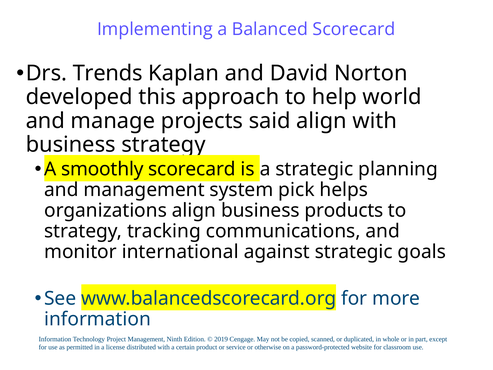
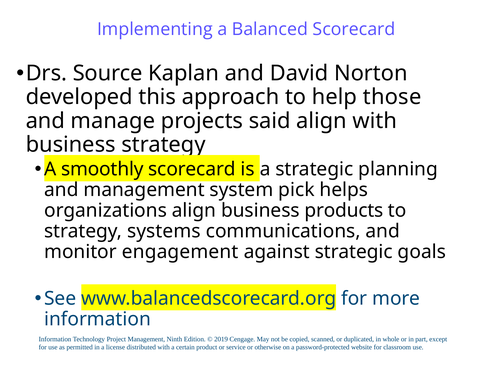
Trends: Trends -> Source (108, 73)
world: world -> those (392, 97)
tracking: tracking -> systems (164, 231)
international: international -> engagement (180, 252)
